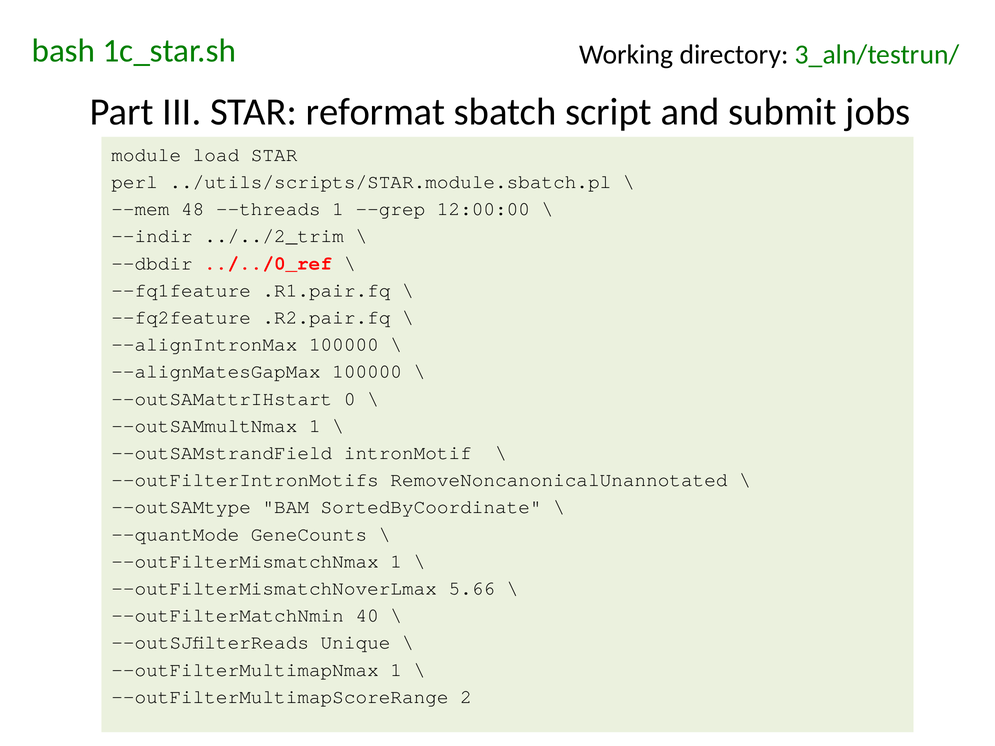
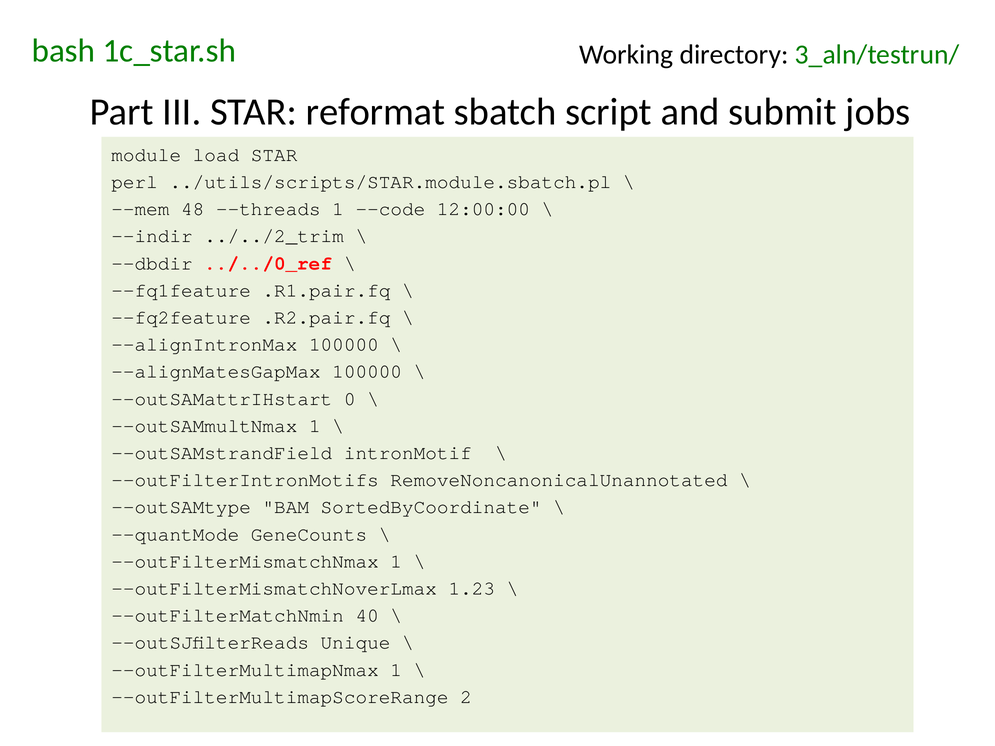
--grep: --grep -> --code (390, 209)
5.66: 5.66 -> 1.23 (472, 589)
